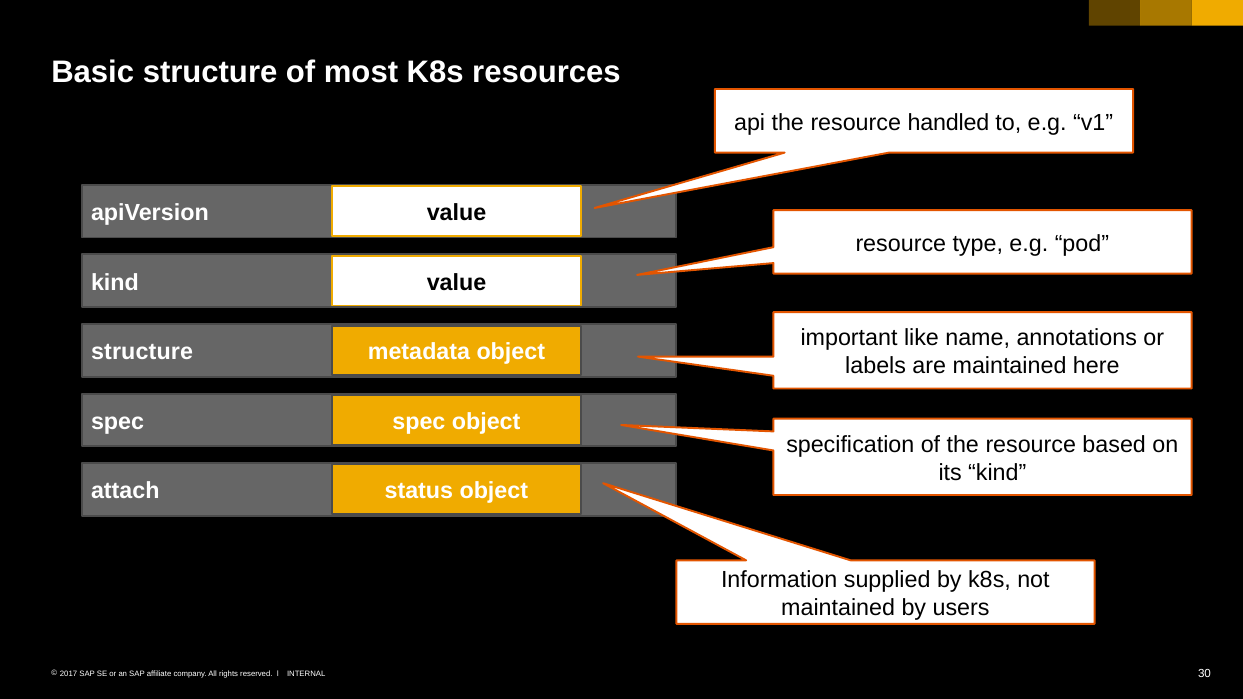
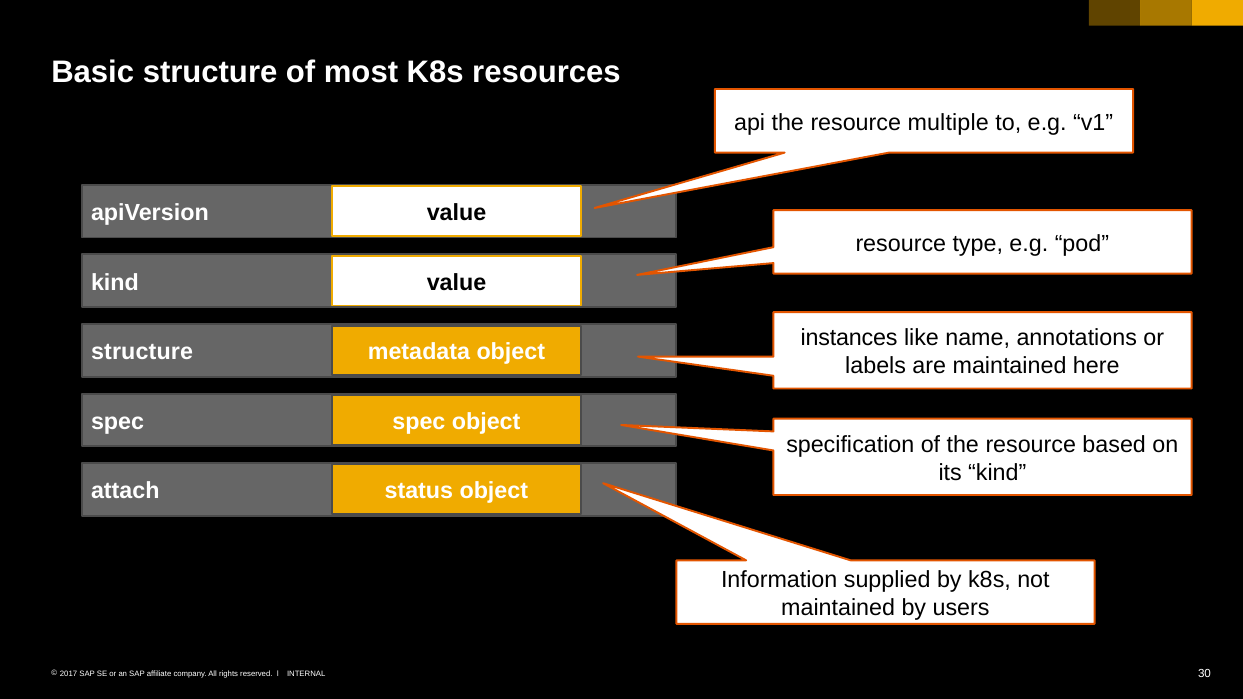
handled: handled -> multiple (948, 122)
important: important -> instances (849, 338)
